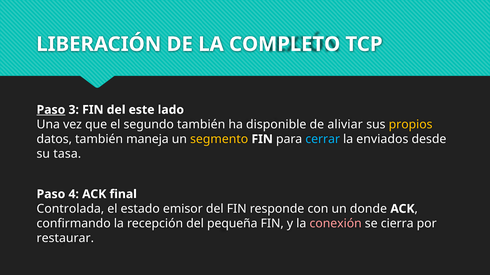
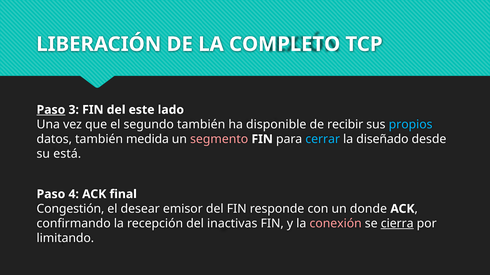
aliviar: aliviar -> recibir (345, 125)
propios colour: yellow -> light blue (411, 125)
maneja: maneja -> medida (147, 139)
segmento colour: yellow -> pink (219, 139)
enviados: enviados -> diseñado (382, 139)
tasa: tasa -> está (67, 154)
Controlada: Controlada -> Congestión (70, 209)
estado: estado -> desear (140, 209)
pequeña: pequeña -> inactivas (232, 224)
cierra underline: none -> present (397, 224)
restaurar: restaurar -> limitando (65, 239)
